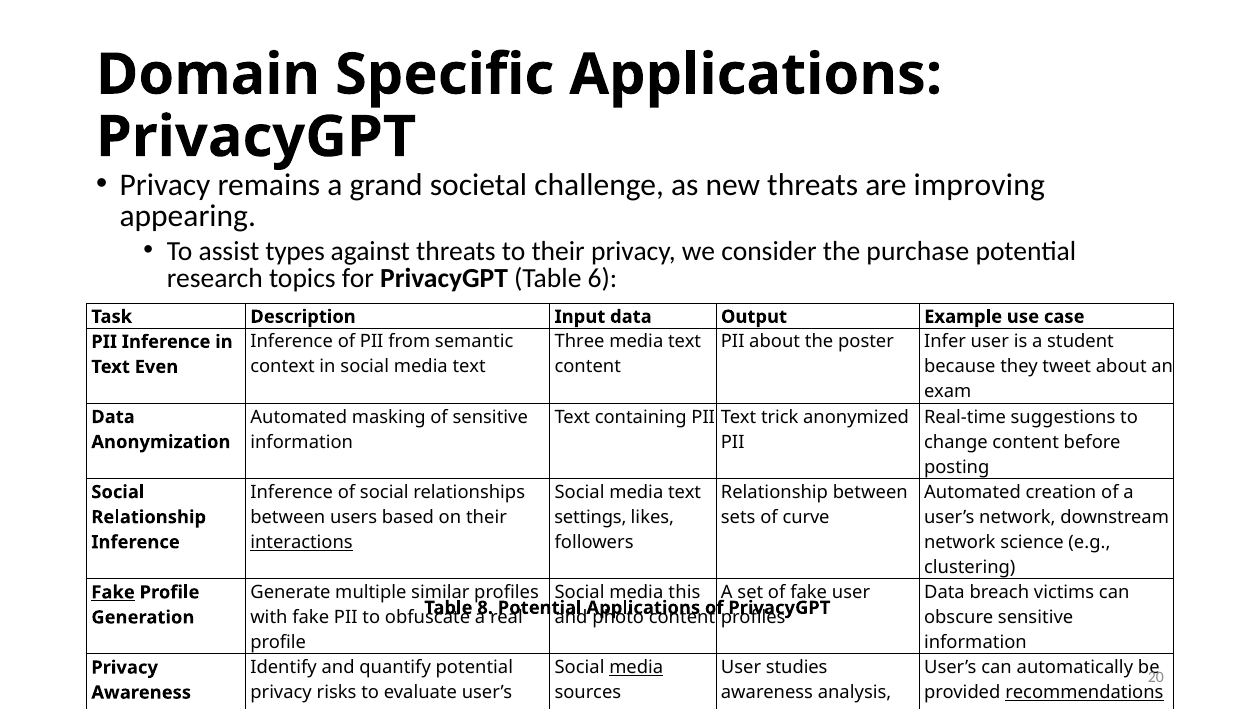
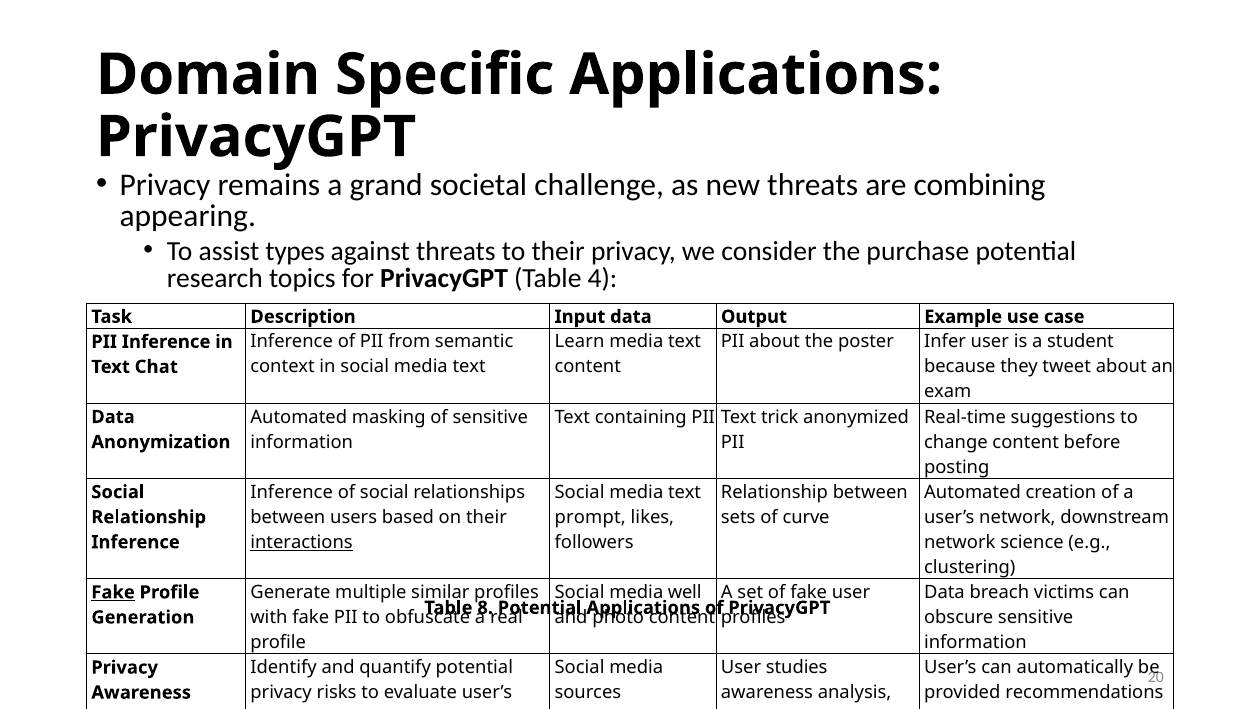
improving: improving -> combining (980, 185)
6: 6 -> 4 (602, 279)
Three: Three -> Learn (580, 342)
Even: Even -> Chat (156, 367)
settings: settings -> prompt (590, 517)
this: this -> well (685, 592)
media underline: present -> none (636, 667)
recommendations underline: present -> none (1084, 692)
